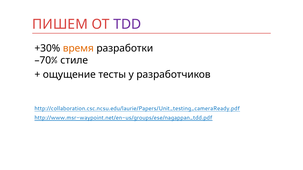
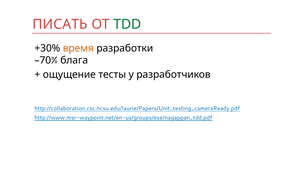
ПИШЕМ: ПИШЕМ -> ПИСАТЬ (60, 24)
TDD colour: purple -> green (127, 24)
стиле: стиле -> блага (74, 61)
